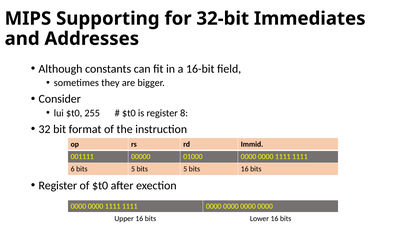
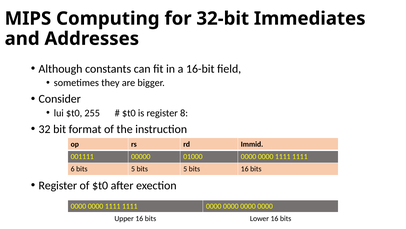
Supporting: Supporting -> Computing (108, 19)
